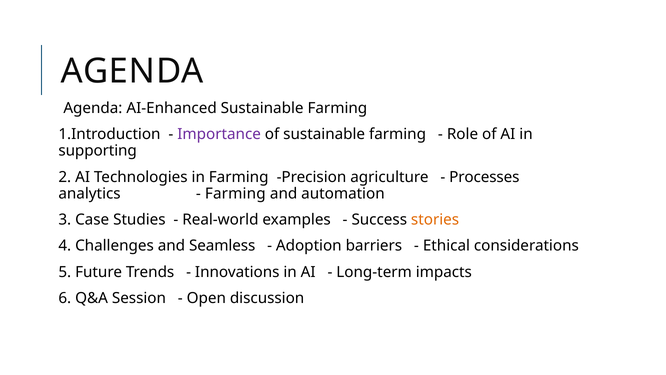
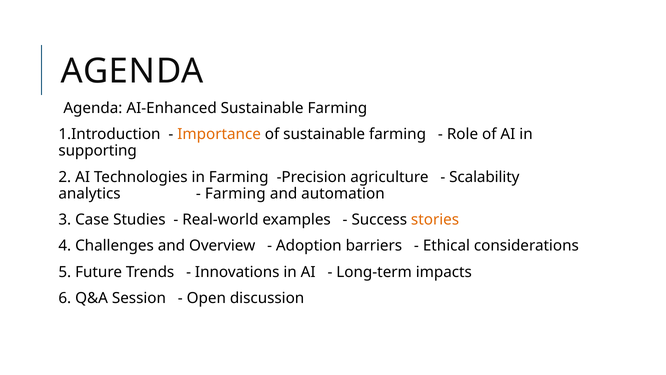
Importance colour: purple -> orange (219, 134)
Processes: Processes -> Scalability (484, 177)
Seamless: Seamless -> Overview (222, 246)
